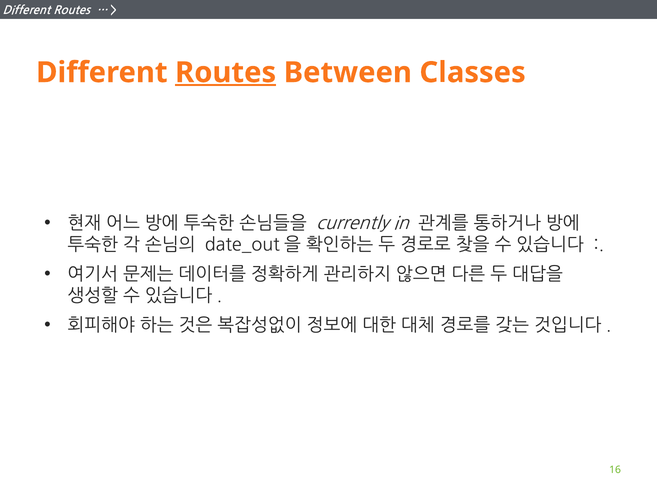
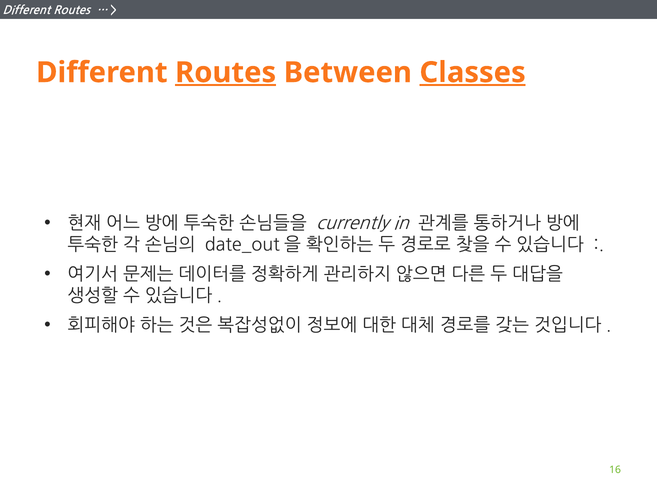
Classes underline: none -> present (473, 72)
